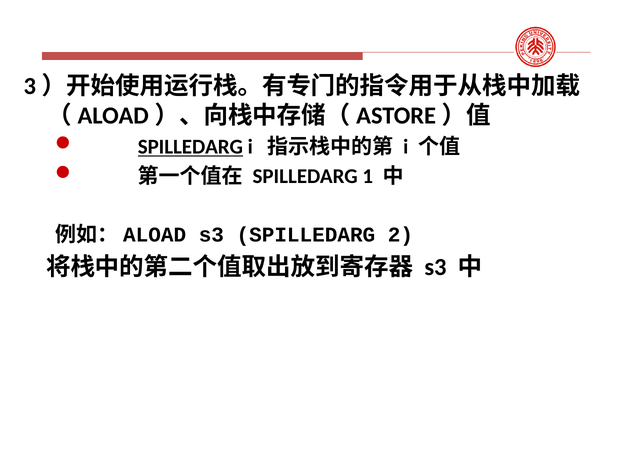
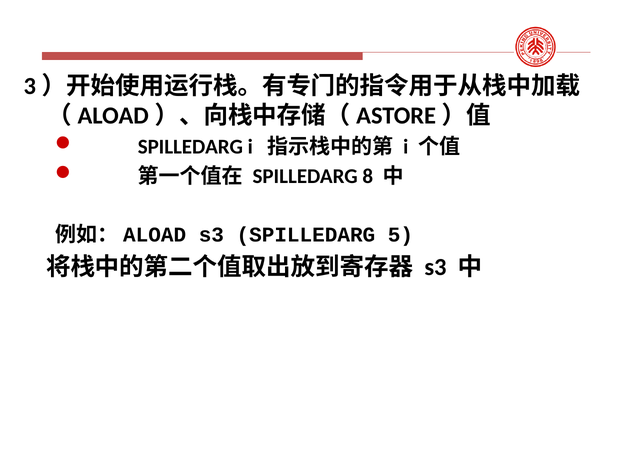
SPILLEDARG underline: present -> none (190, 147)
1: 1 -> 8 (368, 176)
2: 2 -> 5 (400, 235)
